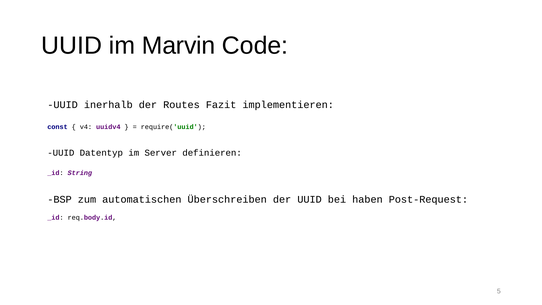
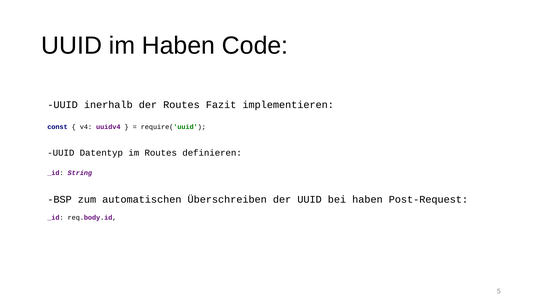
im Marvin: Marvin -> Haben (178, 46)
im Server: Server -> Routes (161, 153)
